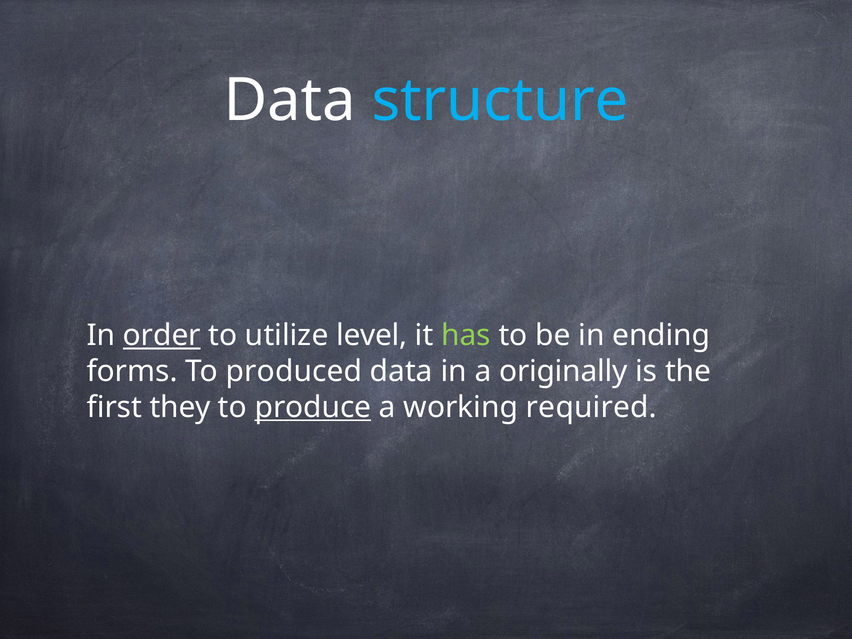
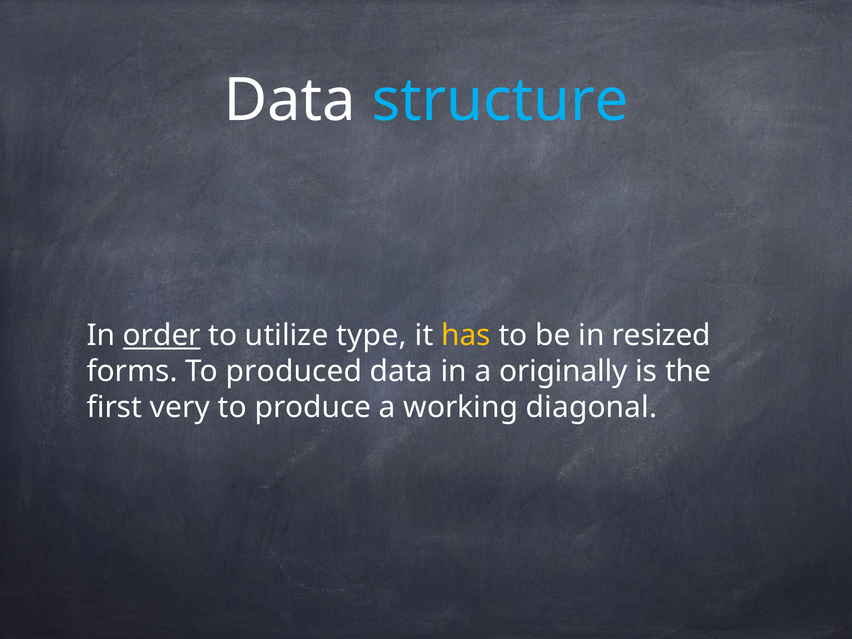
level: level -> type (372, 336)
has colour: light green -> yellow (466, 336)
ending: ending -> resized (661, 336)
they: they -> very (180, 407)
produce underline: present -> none (313, 407)
required: required -> diagonal (591, 407)
